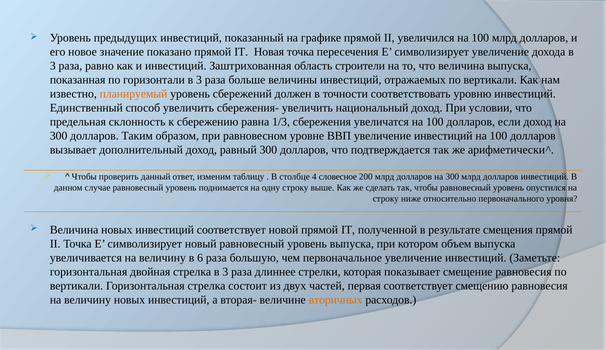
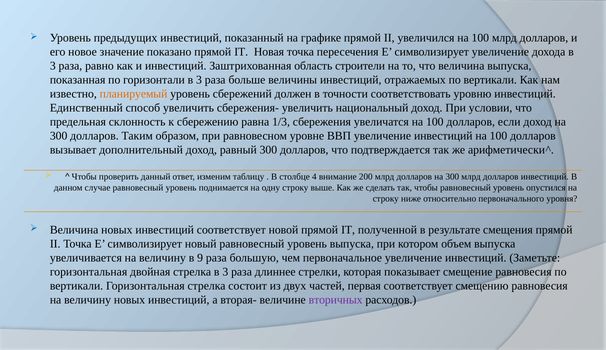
словесное: словесное -> внимание (338, 177)
6: 6 -> 9 (200, 258)
вторичных colour: orange -> purple (336, 300)
